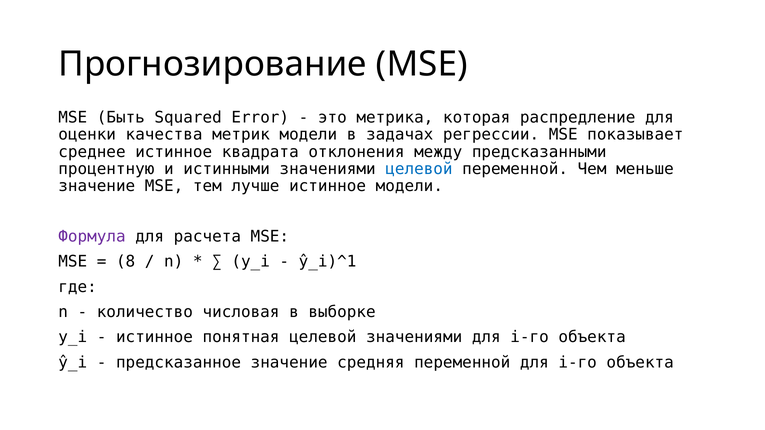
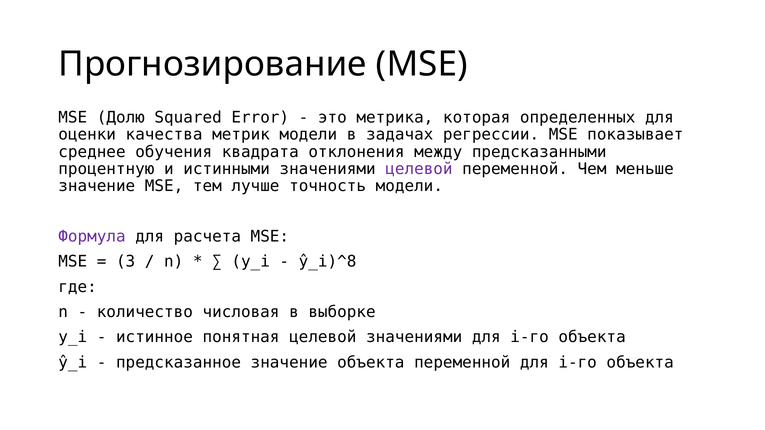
Быть: Быть -> Долю (121, 117)
распредление: распредление -> определенных (578, 117)
среднее истинное: истинное -> обучения (174, 152)
целевой colour: blue -> purple (419, 169)
лучше истинное: истинное -> точность (328, 186)
8: 8 -> 3 (126, 262)
ŷ_i)^1: ŷ_i)^1 -> ŷ_i)^8 (328, 262)
значение средняя: средняя -> объекта (371, 363)
